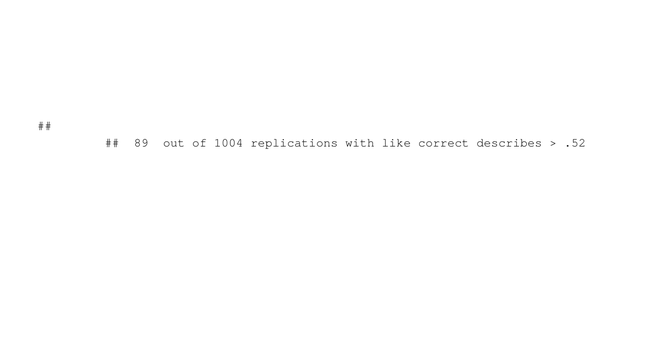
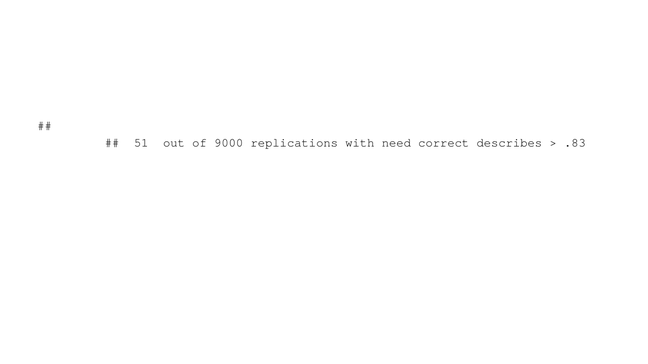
89: 89 -> 51 (141, 143)
1004: 1004 -> 9000 (229, 143)
like: like -> need (396, 143)
.52: .52 -> .83 (575, 143)
